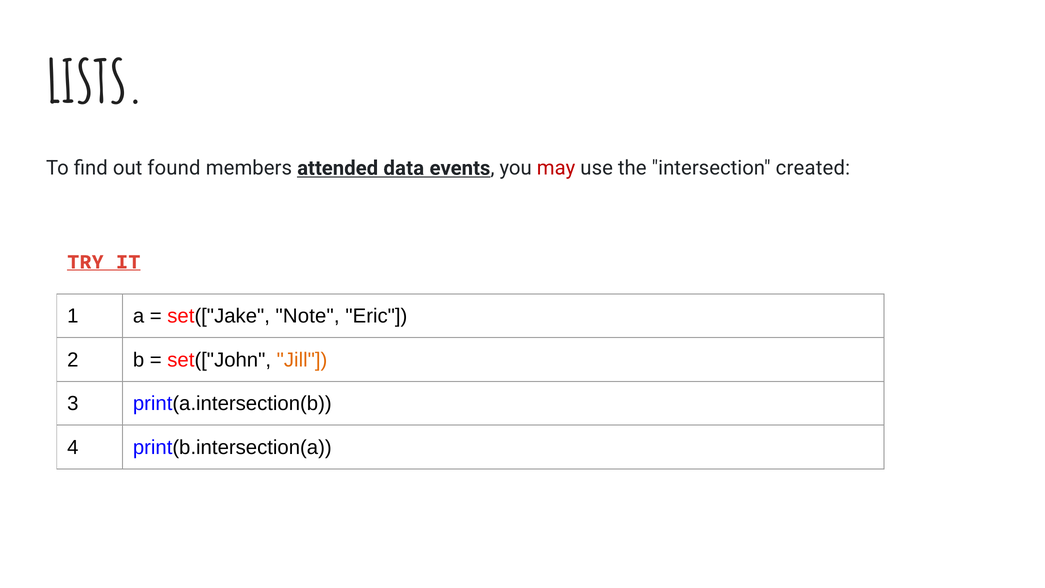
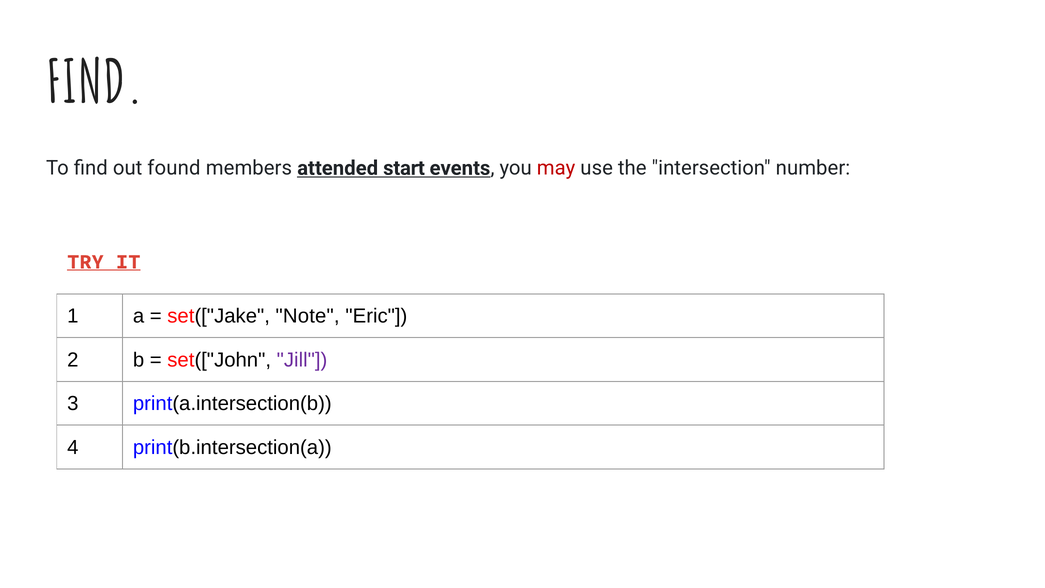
LISTS: LISTS -> FIND (95, 84)
data: data -> start (404, 168)
created: created -> number (813, 168)
Jill colour: orange -> purple (302, 360)
